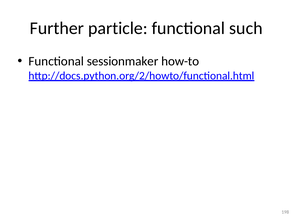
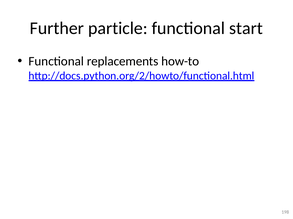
such: such -> start (246, 28)
sessionmaker: sessionmaker -> replacements (123, 61)
